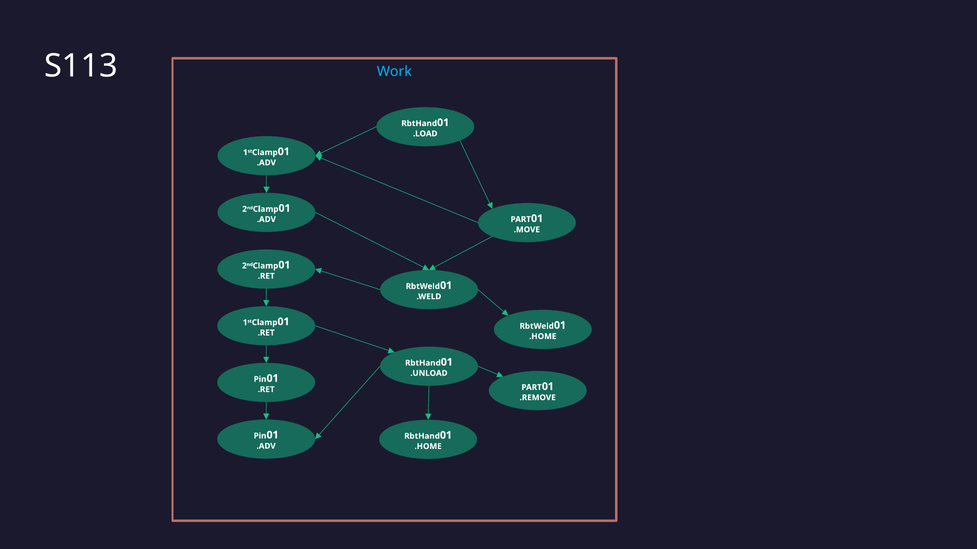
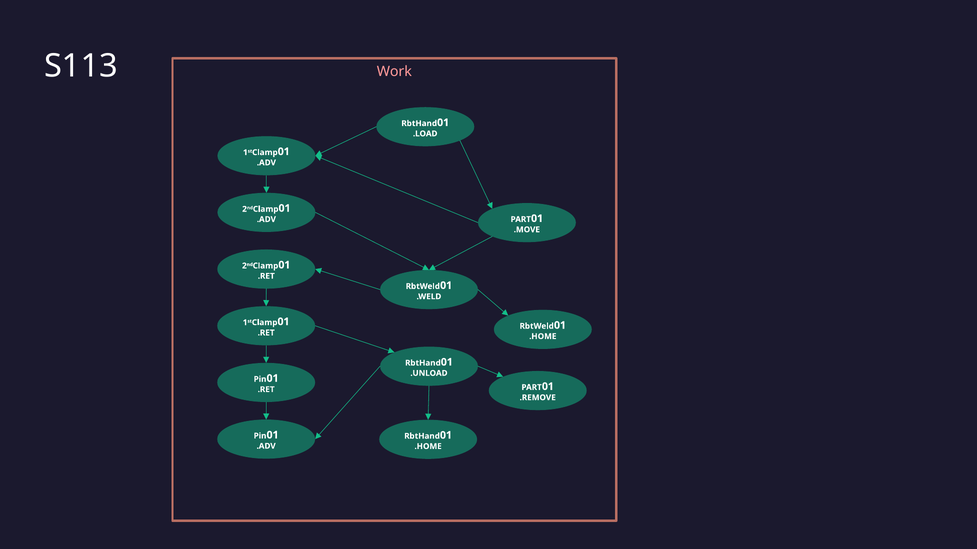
Work colour: light blue -> pink (394, 72)
